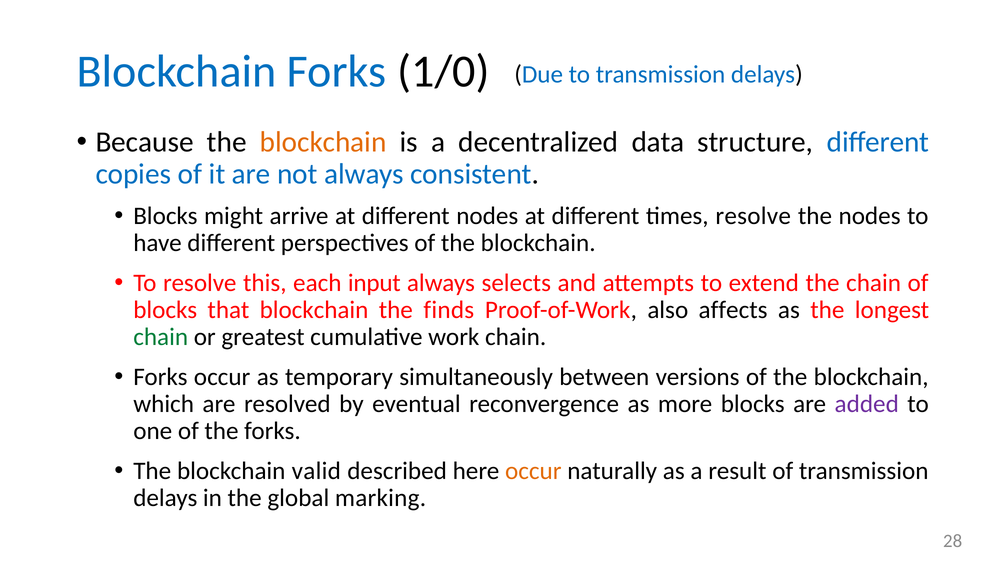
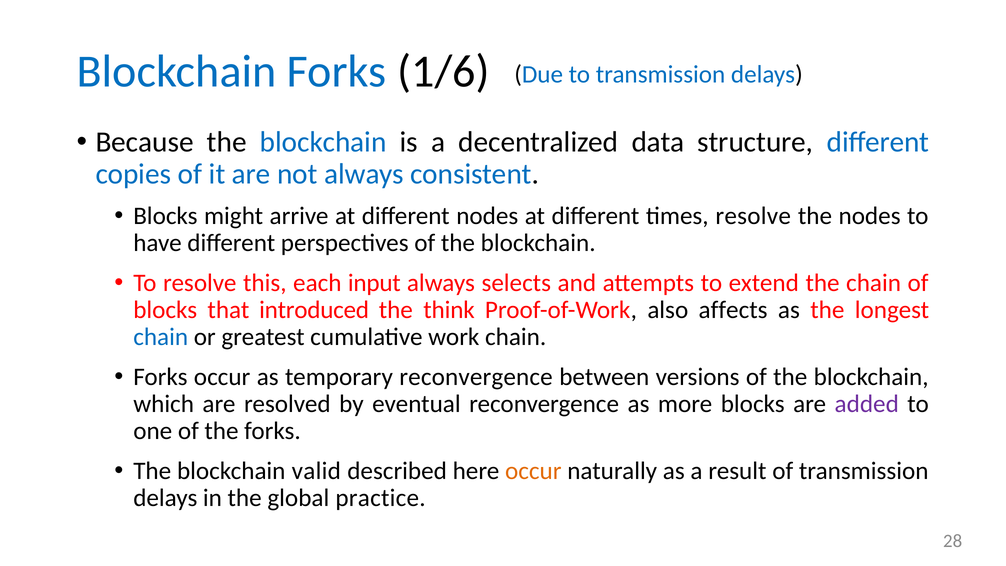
1/0: 1/0 -> 1/6 (443, 72)
blockchain colour: orange -> blue (323, 142)
that blockchain: blockchain -> introduced (314, 310)
finds: finds -> think (449, 310)
chain colour: green -> blue (161, 337)
temporary simultaneously: simultaneously -> reconvergence (476, 377)
marking: marking -> practice (381, 498)
